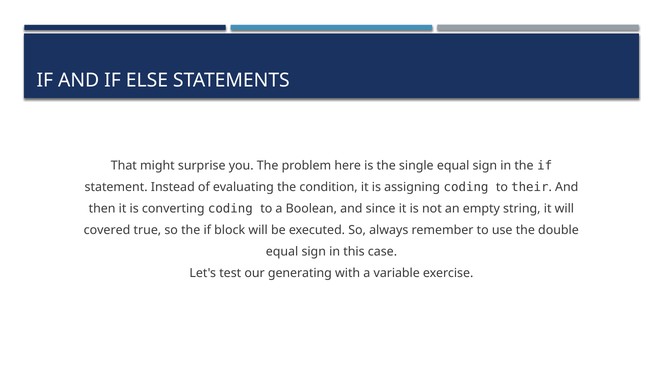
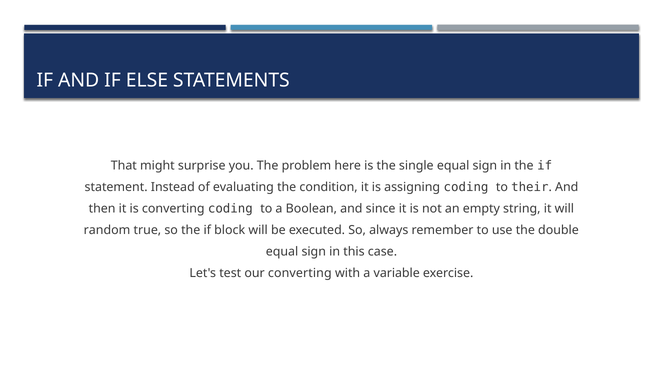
covered: covered -> random (107, 230)
our generating: generating -> converting (300, 273)
